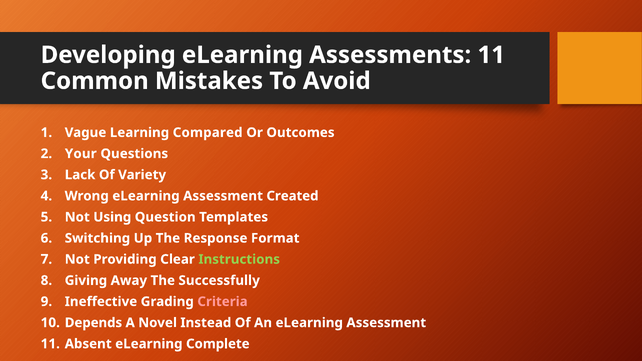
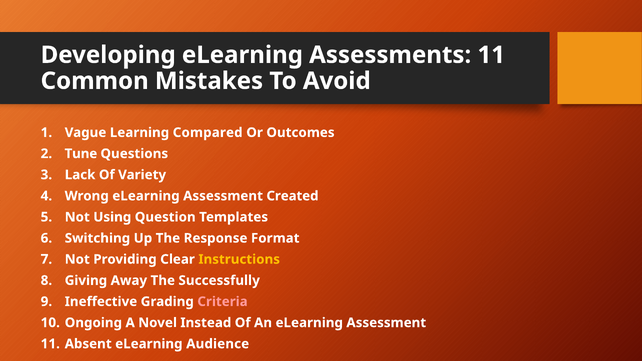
Your: Your -> Tune (81, 154)
Instructions colour: light green -> yellow (239, 259)
Depends: Depends -> Ongoing (93, 323)
Complete: Complete -> Audience (218, 344)
